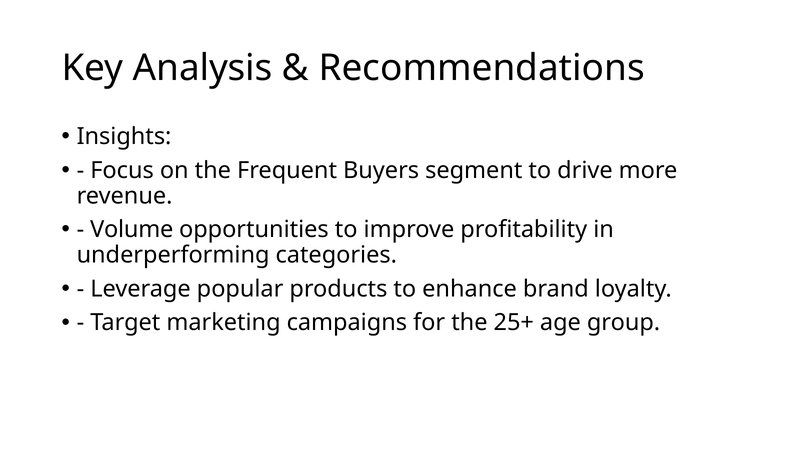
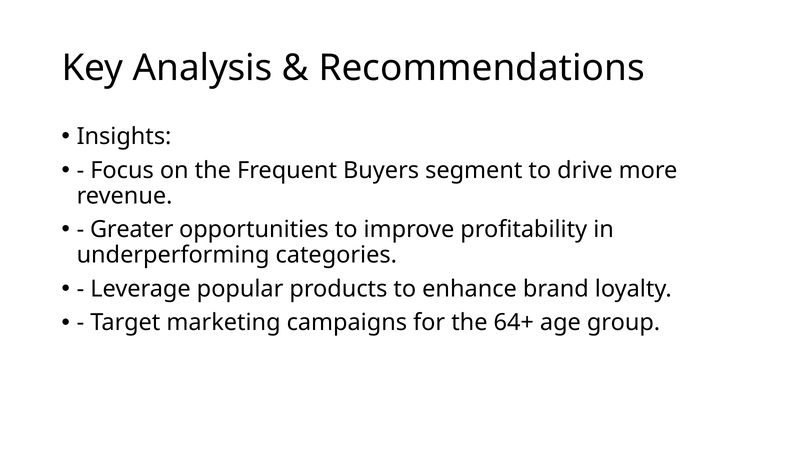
Volume: Volume -> Greater (132, 230)
25+: 25+ -> 64+ (514, 323)
